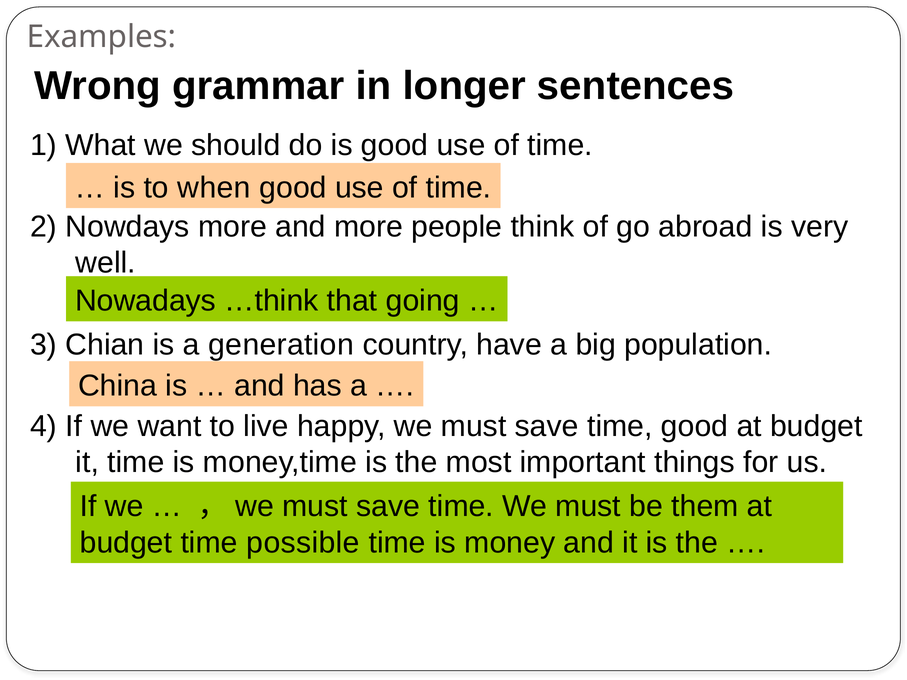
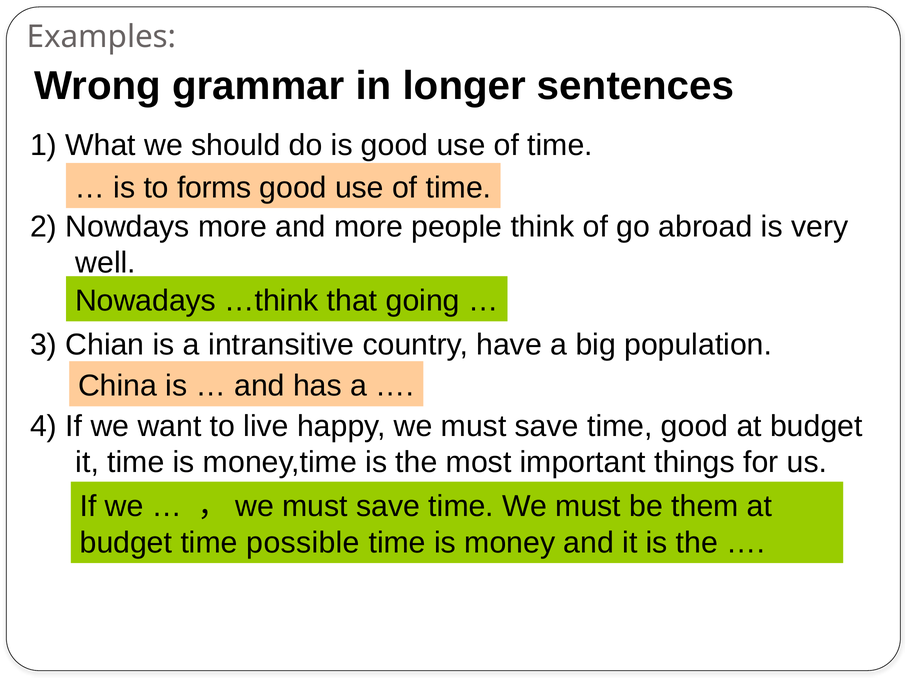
when: when -> forms (214, 188)
generation: generation -> intransitive (281, 345)
